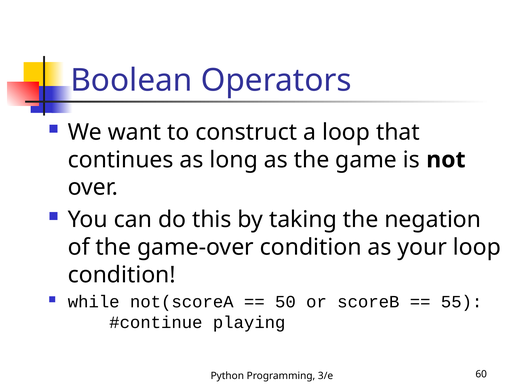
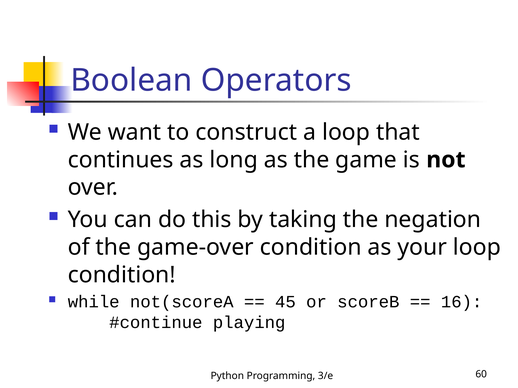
50: 50 -> 45 (285, 302)
55: 55 -> 16 (462, 302)
